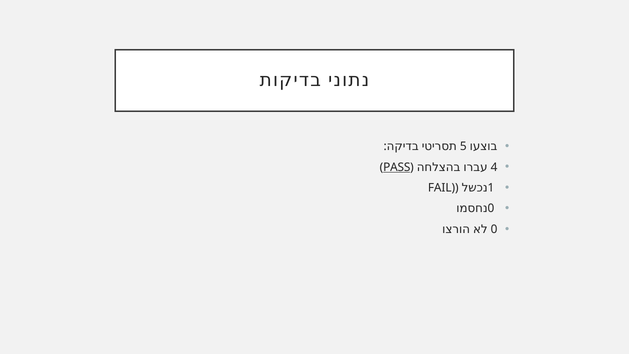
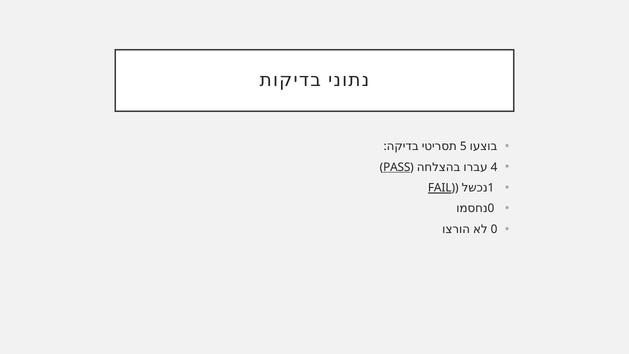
FAIL underline: none -> present (440, 188)
